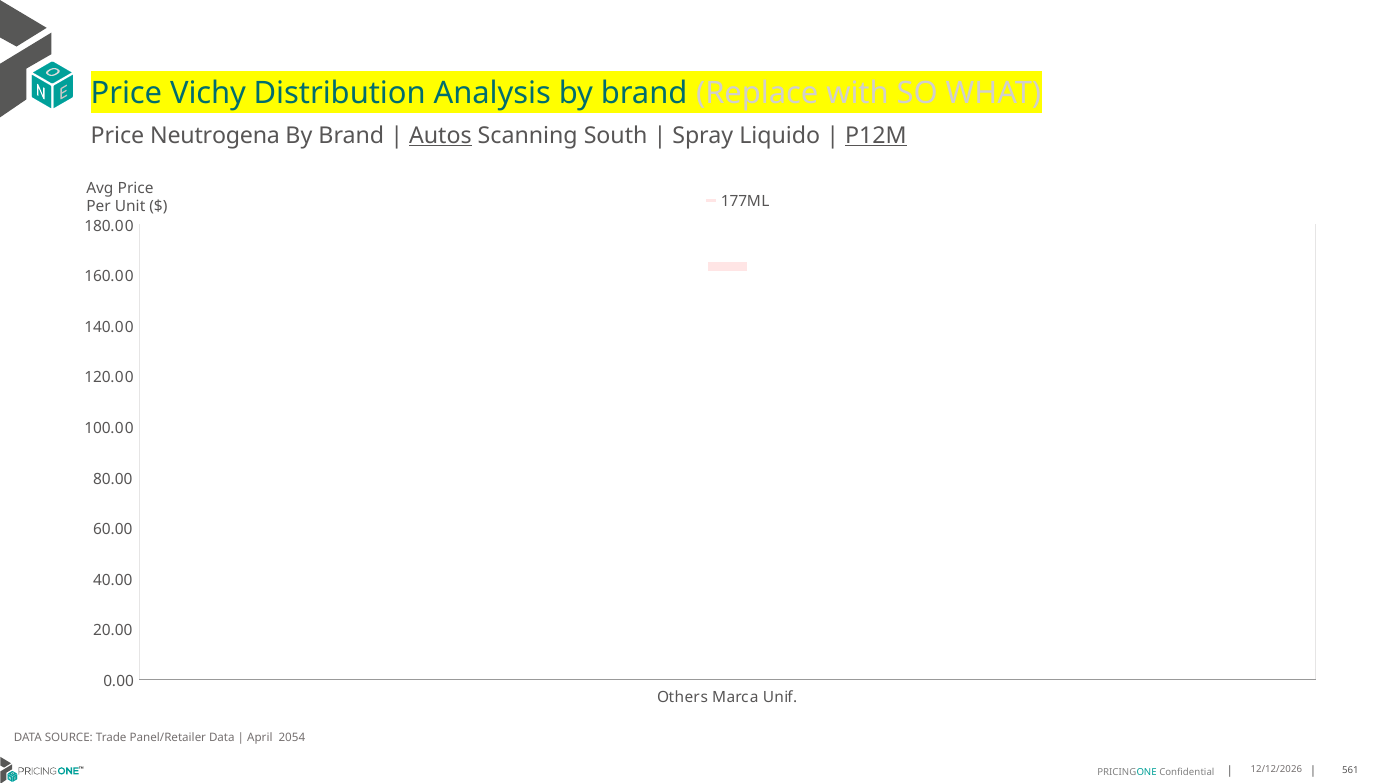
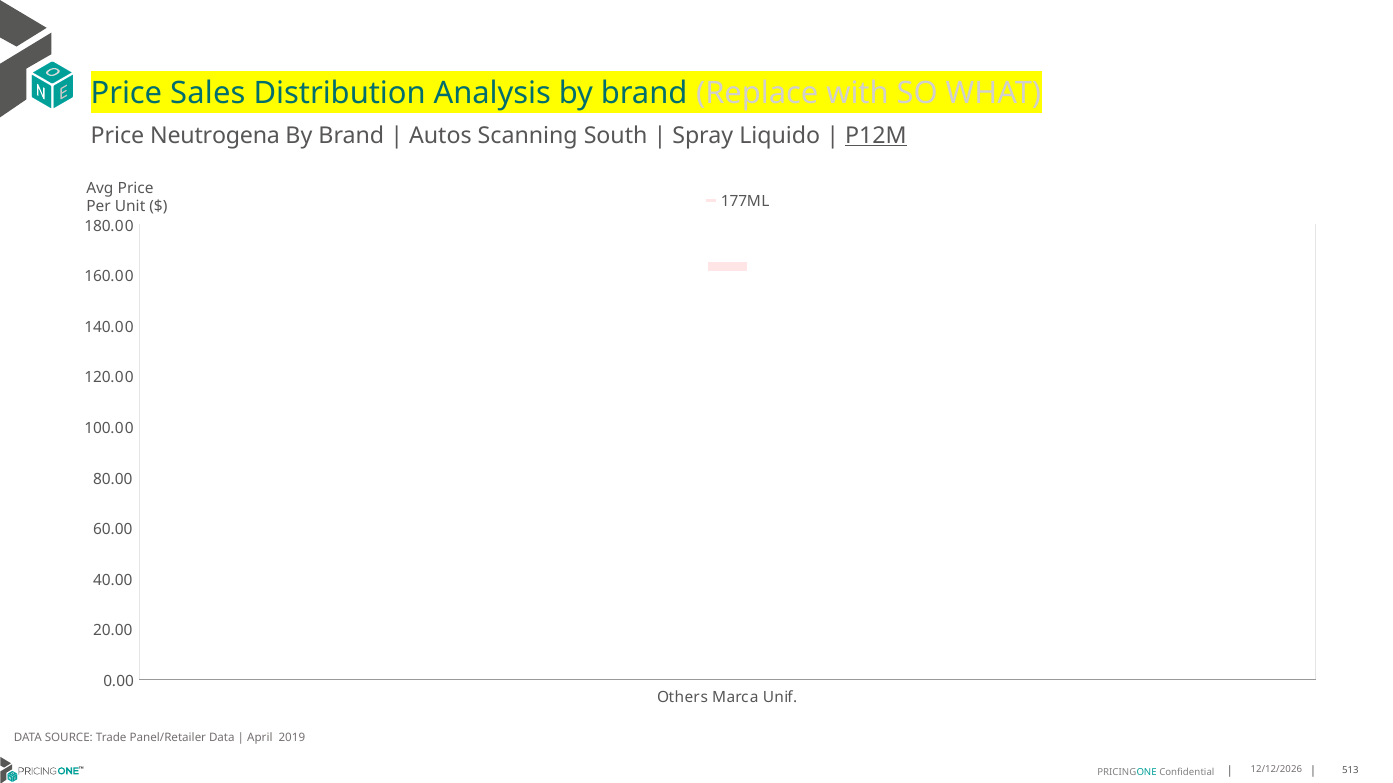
Vichy: Vichy -> Sales (208, 94)
Autos underline: present -> none (440, 136)
2054: 2054 -> 2019 (292, 738)
561: 561 -> 513 (1350, 770)
